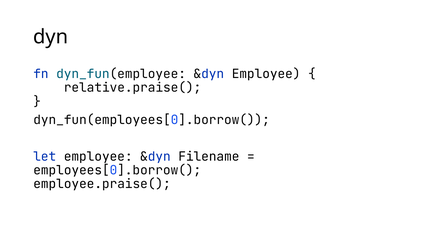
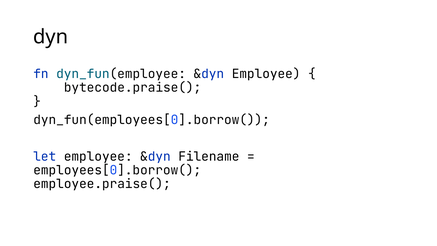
relative.praise(: relative.praise( -> bytecode.praise( (133, 88)
